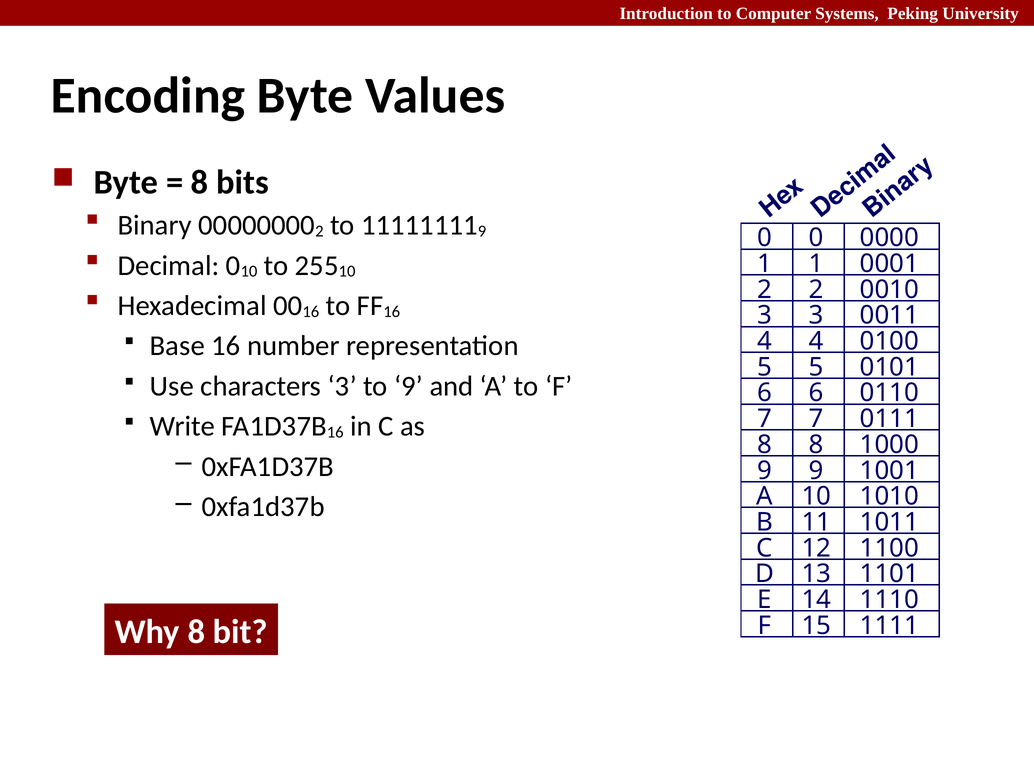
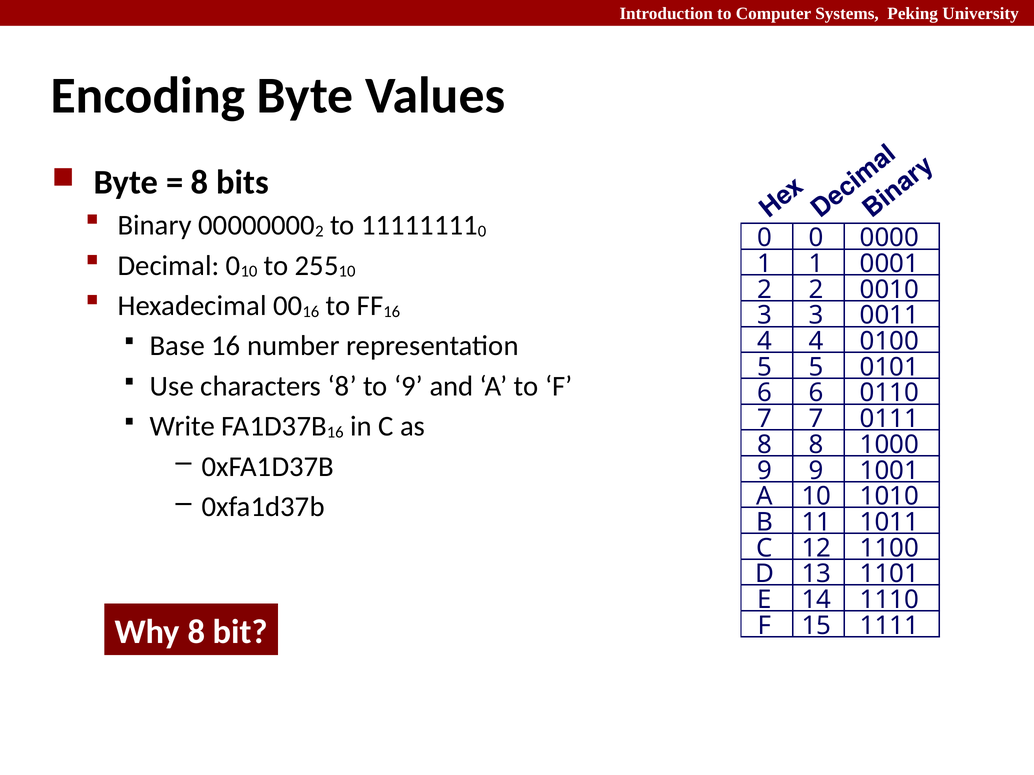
9: 9 -> 0 (482, 231)
characters 3: 3 -> 8 (342, 386)
